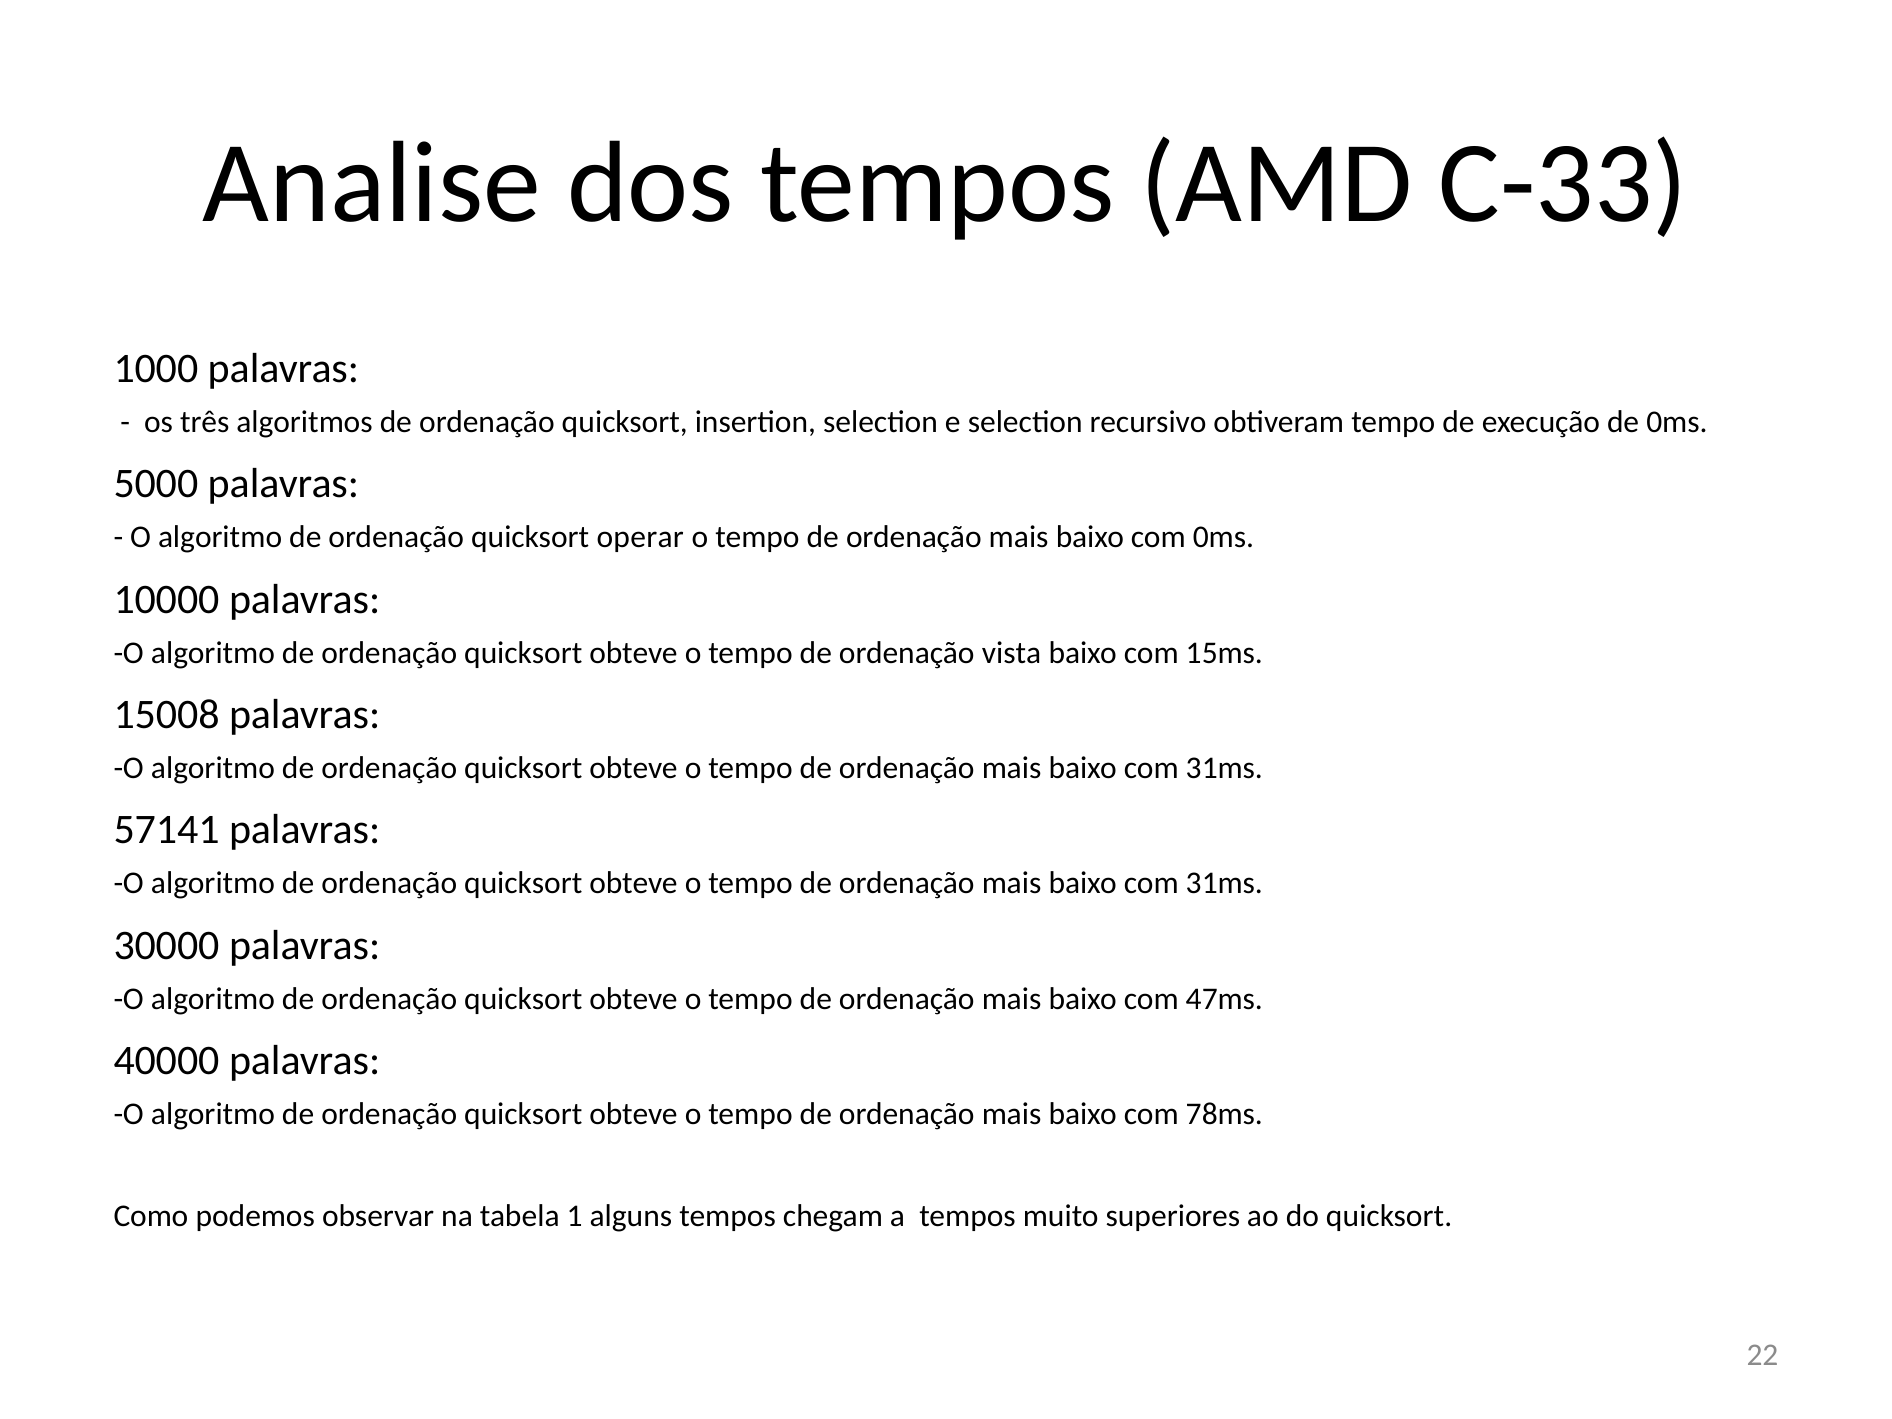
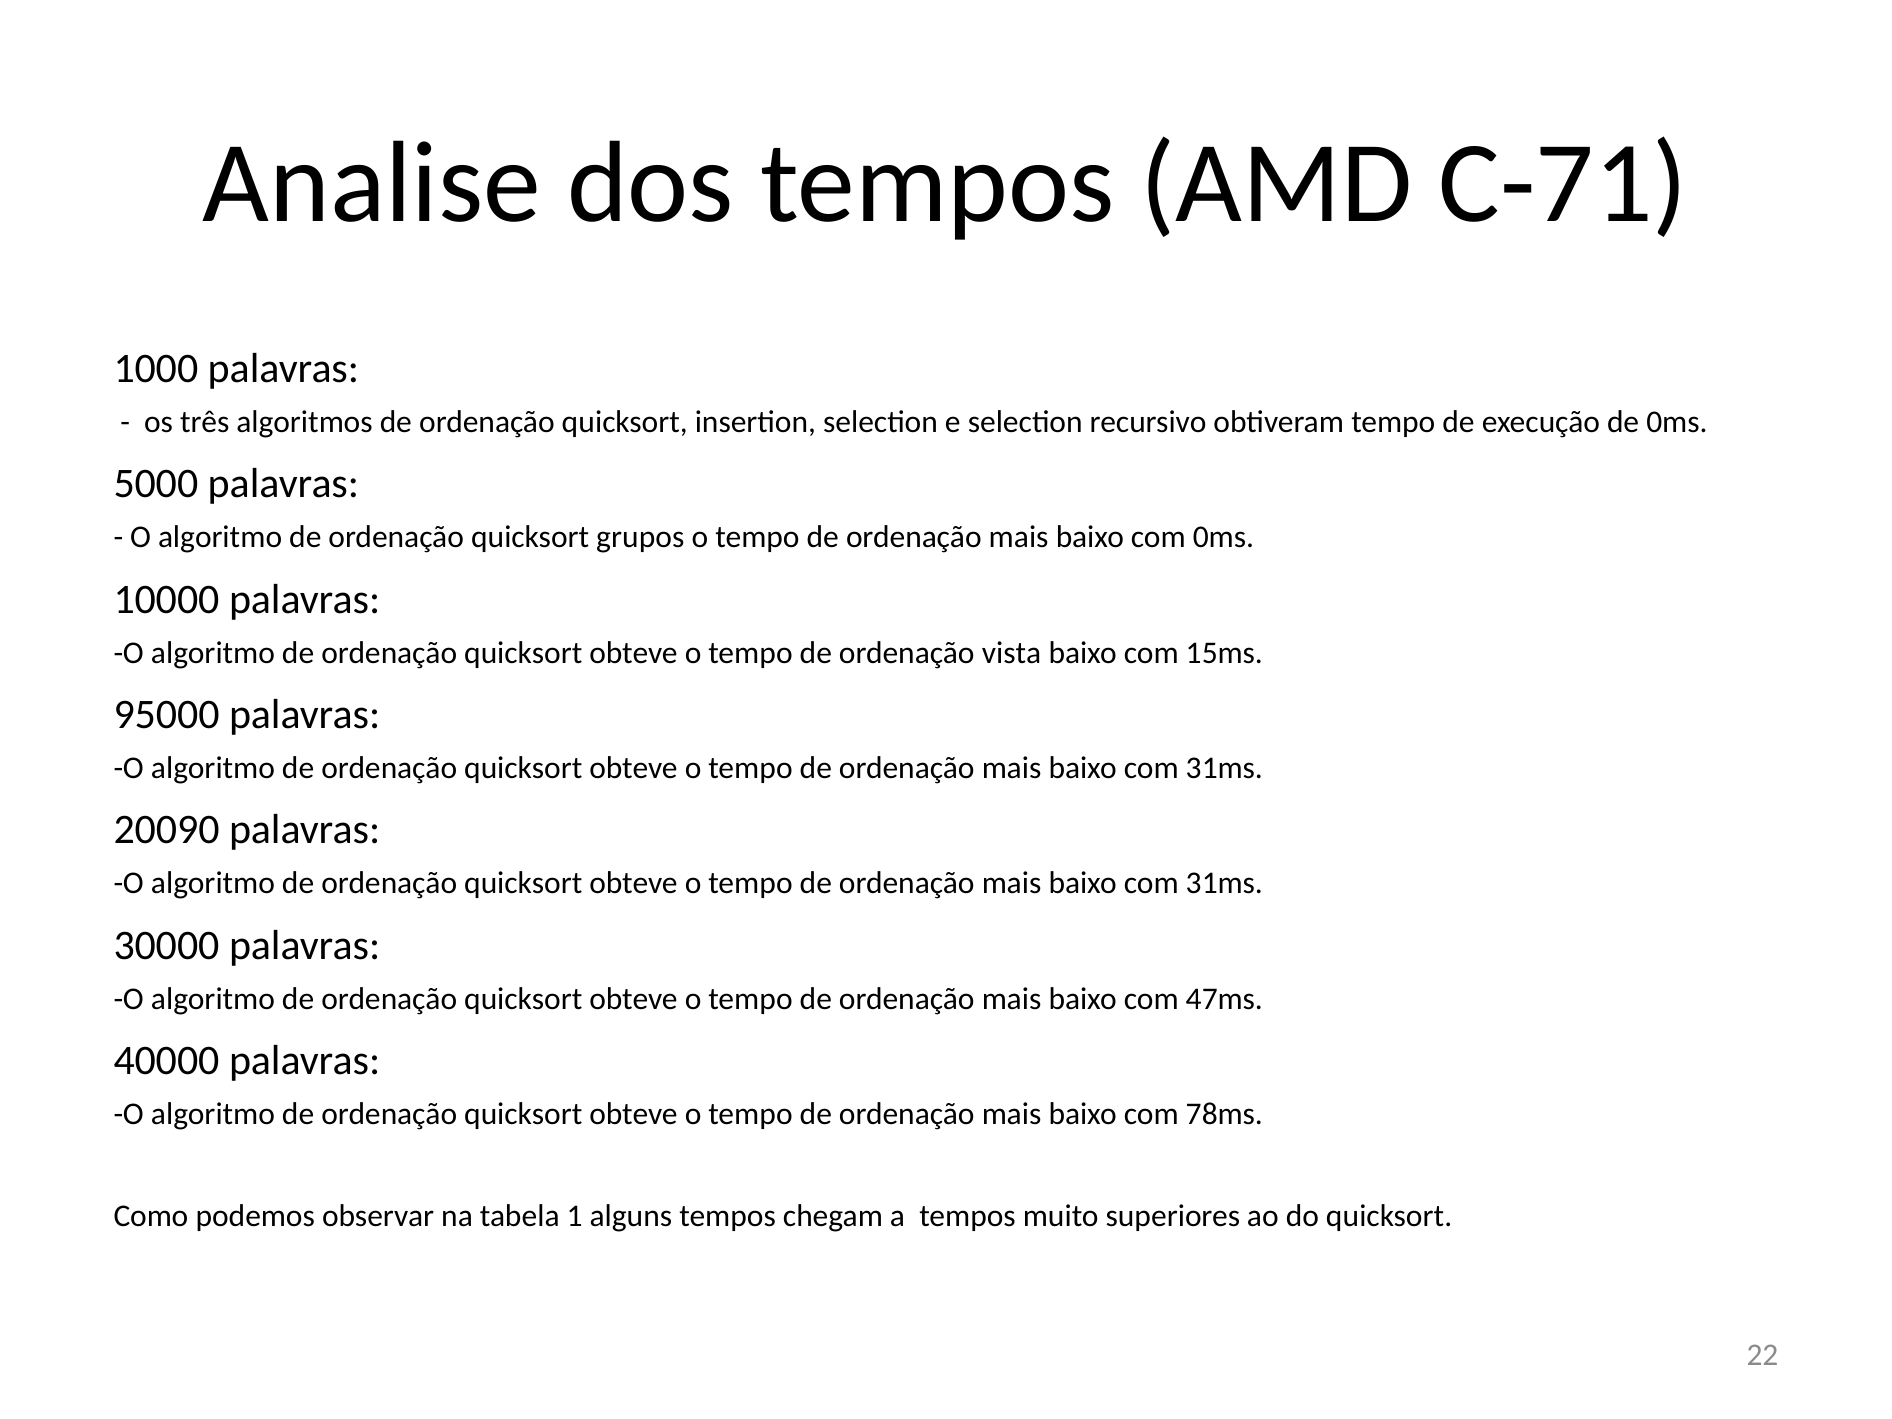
C-33: C-33 -> C-71 (1563, 183)
operar: operar -> grupos (640, 537)
15008: 15008 -> 95000 (167, 715)
57141: 57141 -> 20090 (167, 830)
